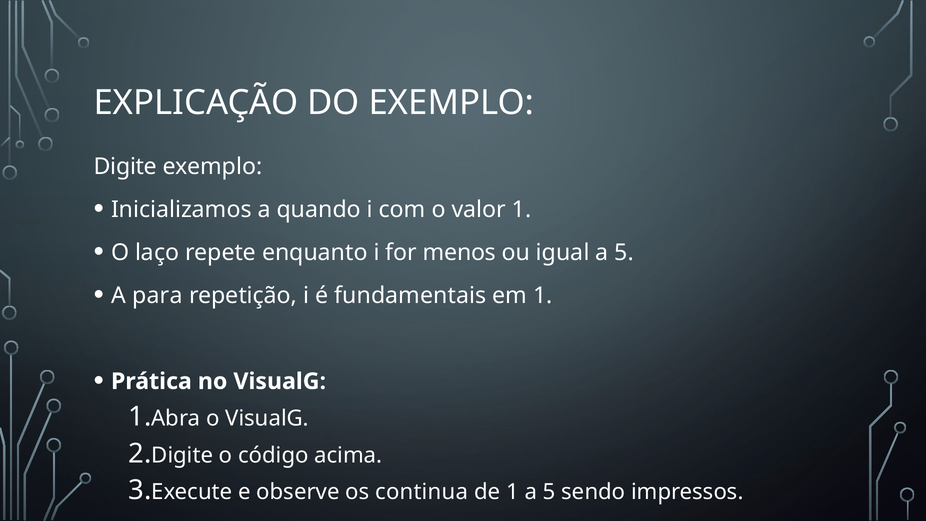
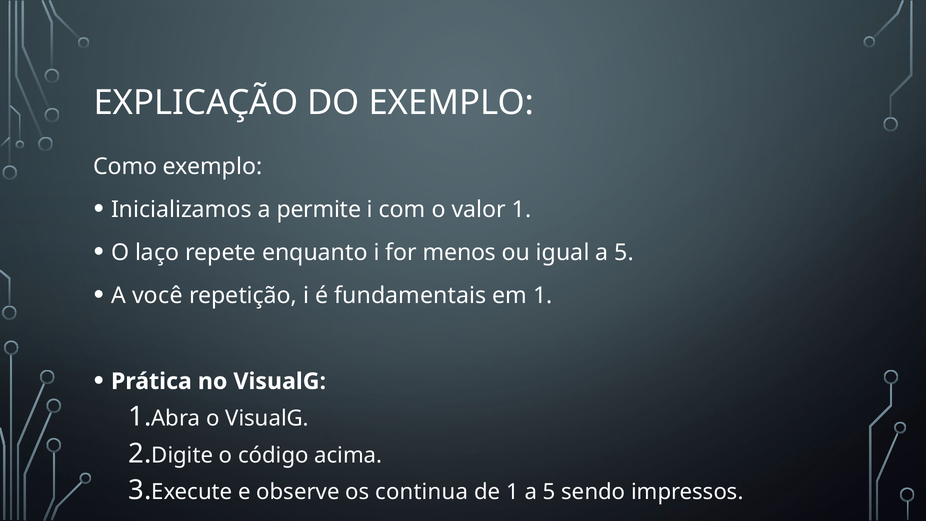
Digite: Digite -> Como (125, 166)
quando: quando -> permite (319, 209)
para: para -> você (157, 295)
